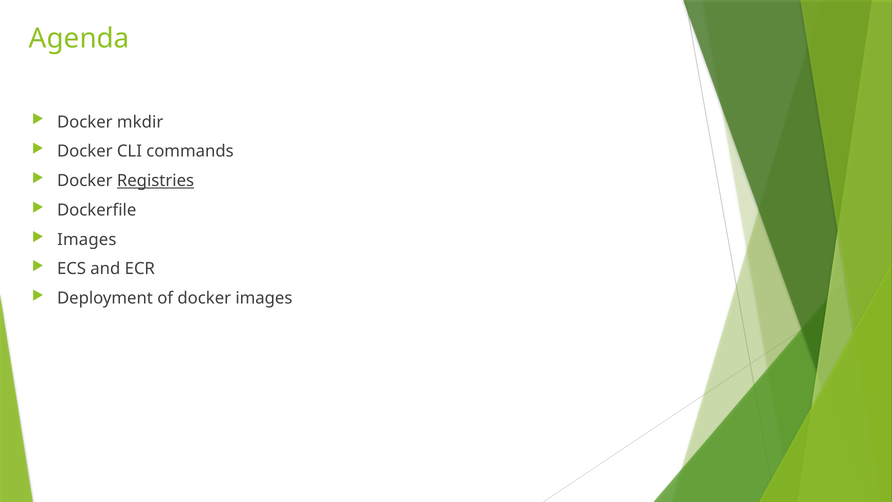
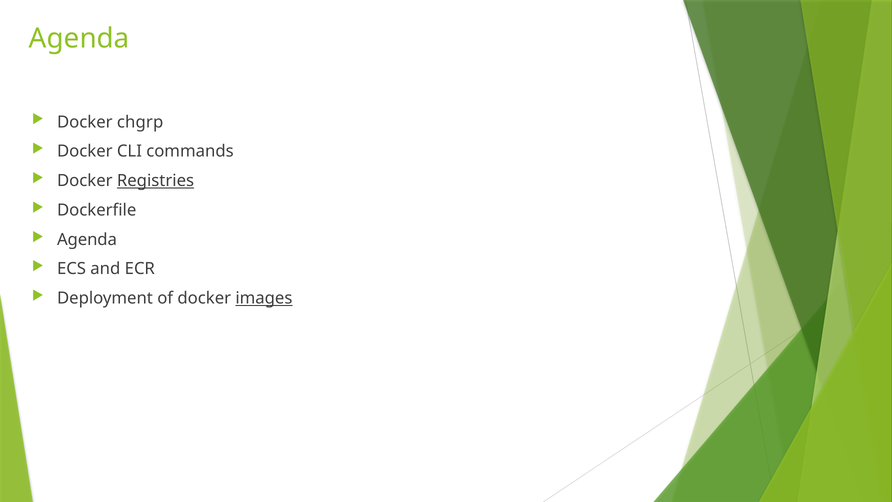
mkdir: mkdir -> chgrp (140, 122)
Images: Images -> Agenda (87, 239)
images underline: none -> present (264, 298)
